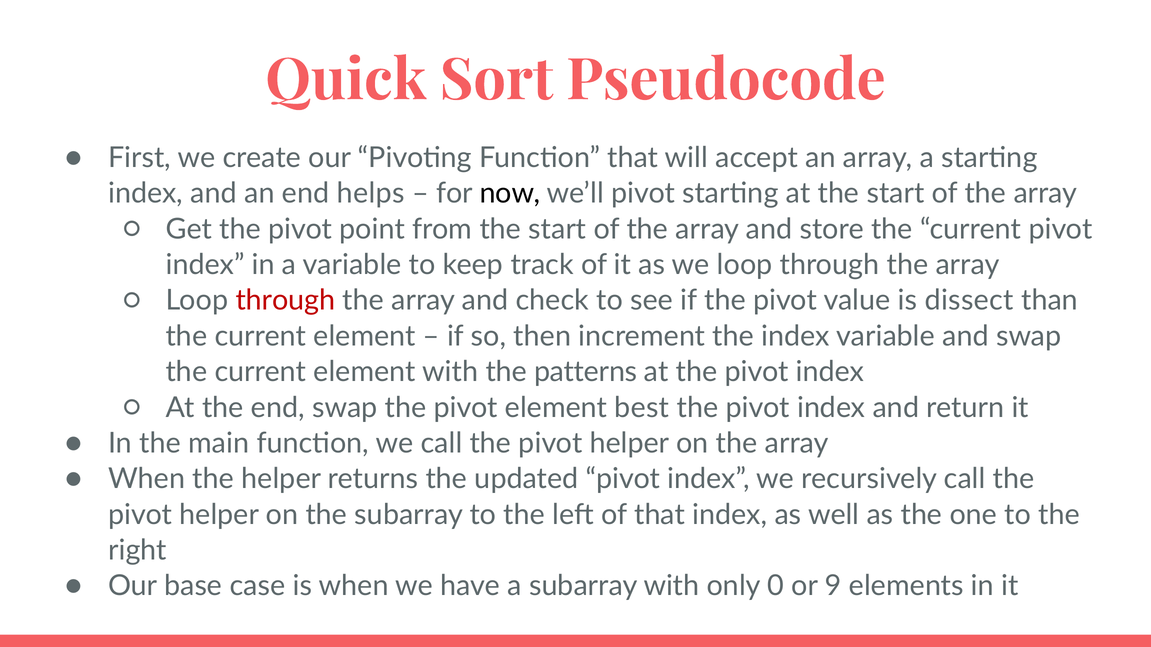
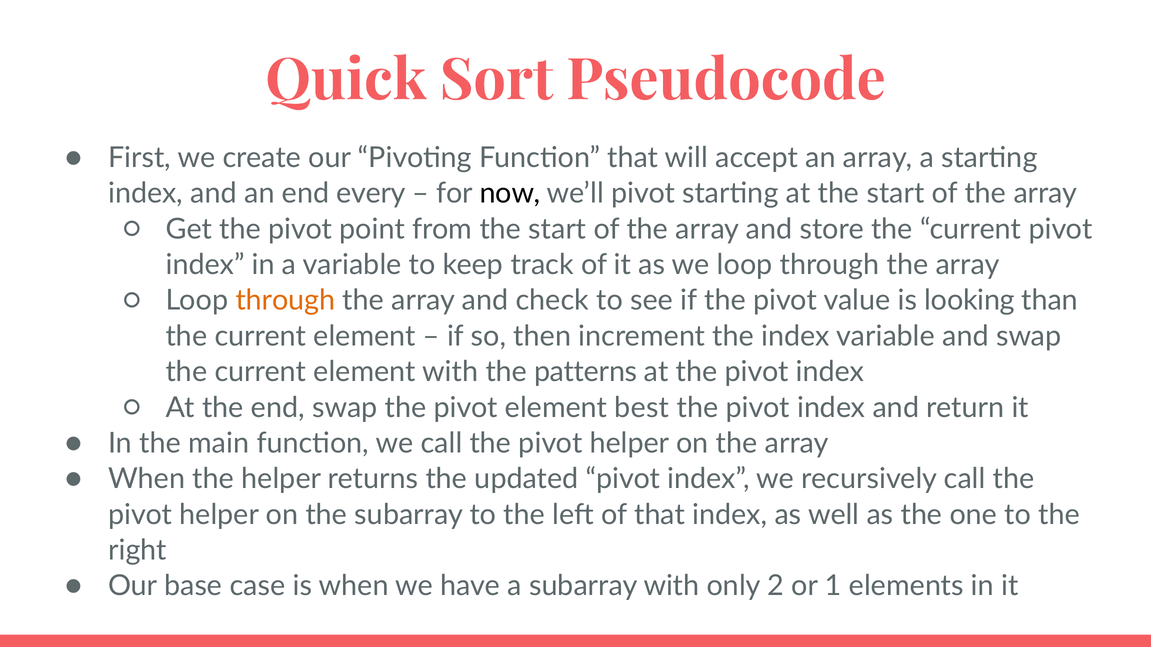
helps: helps -> every (371, 194)
through colour: red -> orange (285, 301)
dissect: dissect -> looking (970, 301)
0: 0 -> 2 (776, 586)
9: 9 -> 1 (833, 586)
